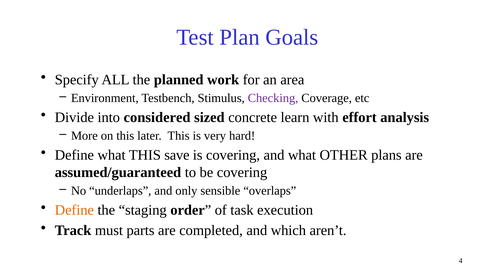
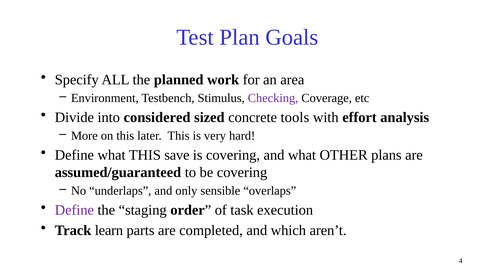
learn: learn -> tools (295, 117)
Define colour: orange -> purple (74, 210)
must: must -> learn (109, 230)
